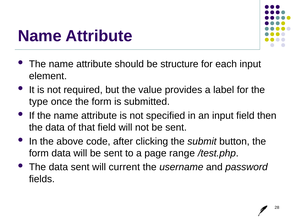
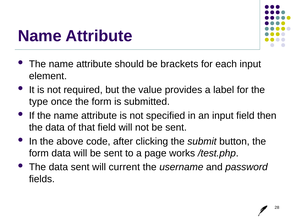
structure: structure -> brackets (179, 64)
range: range -> works (182, 153)
